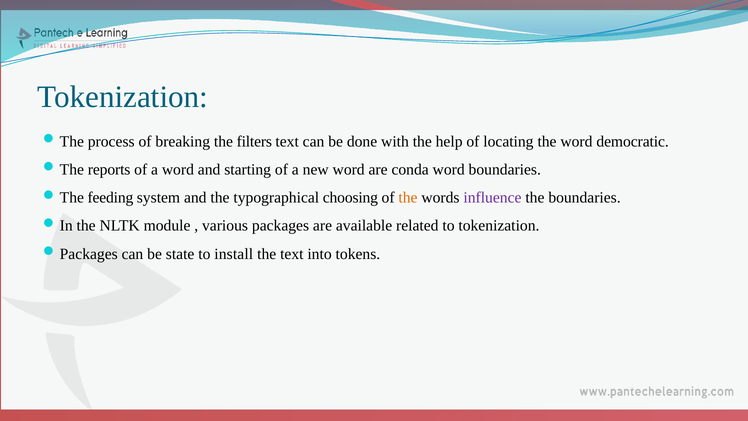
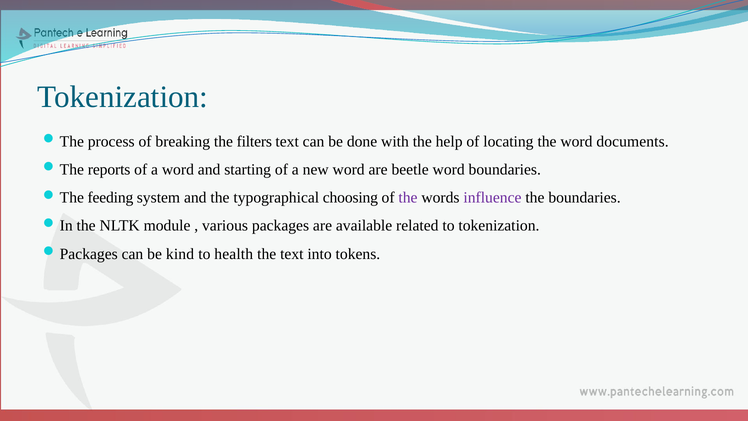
democratic: democratic -> documents (633, 141)
conda: conda -> beetle (410, 169)
the colour: orange -> purple (408, 198)
state: state -> kind (180, 254)
install: install -> health (234, 254)
